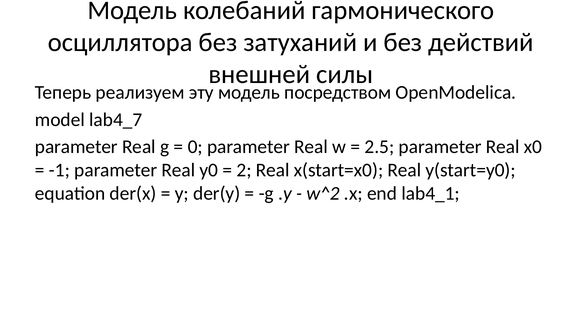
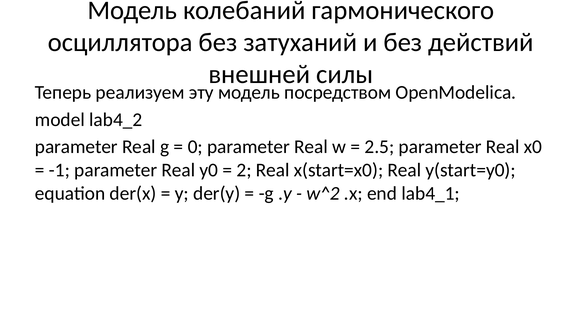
lab4_7: lab4_7 -> lab4_2 (116, 119)
